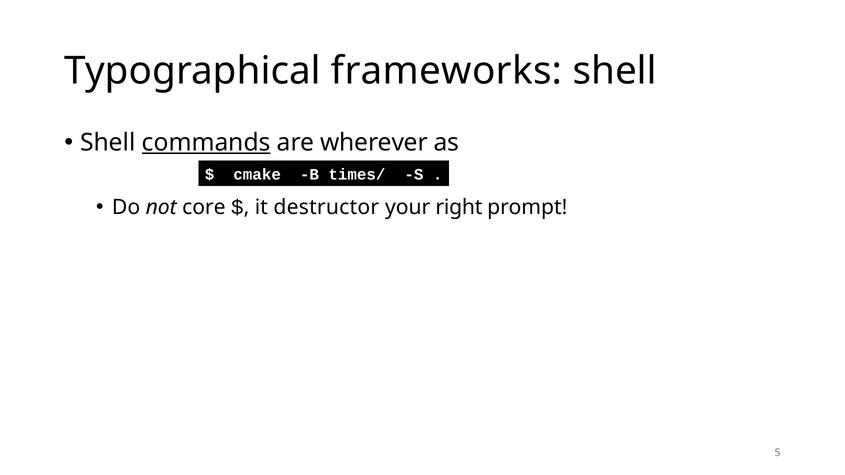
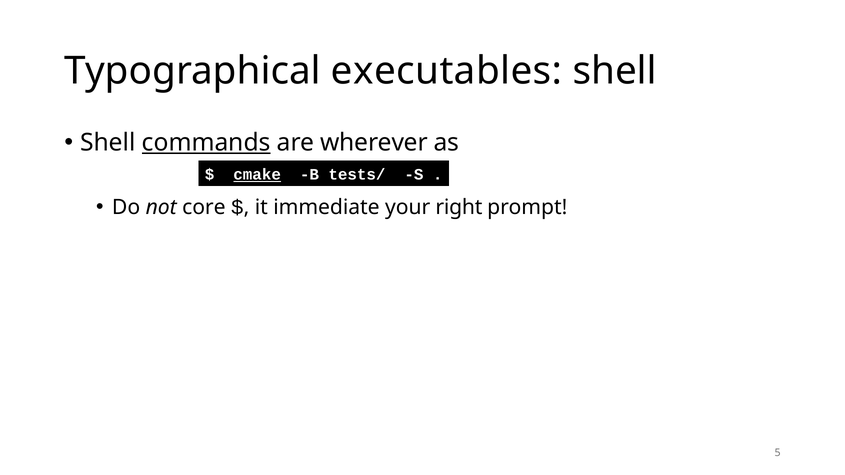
frameworks: frameworks -> executables (447, 71)
cmake underline: none -> present (257, 175)
times/: times/ -> tests/ (357, 175)
destructor: destructor -> immediate (326, 207)
